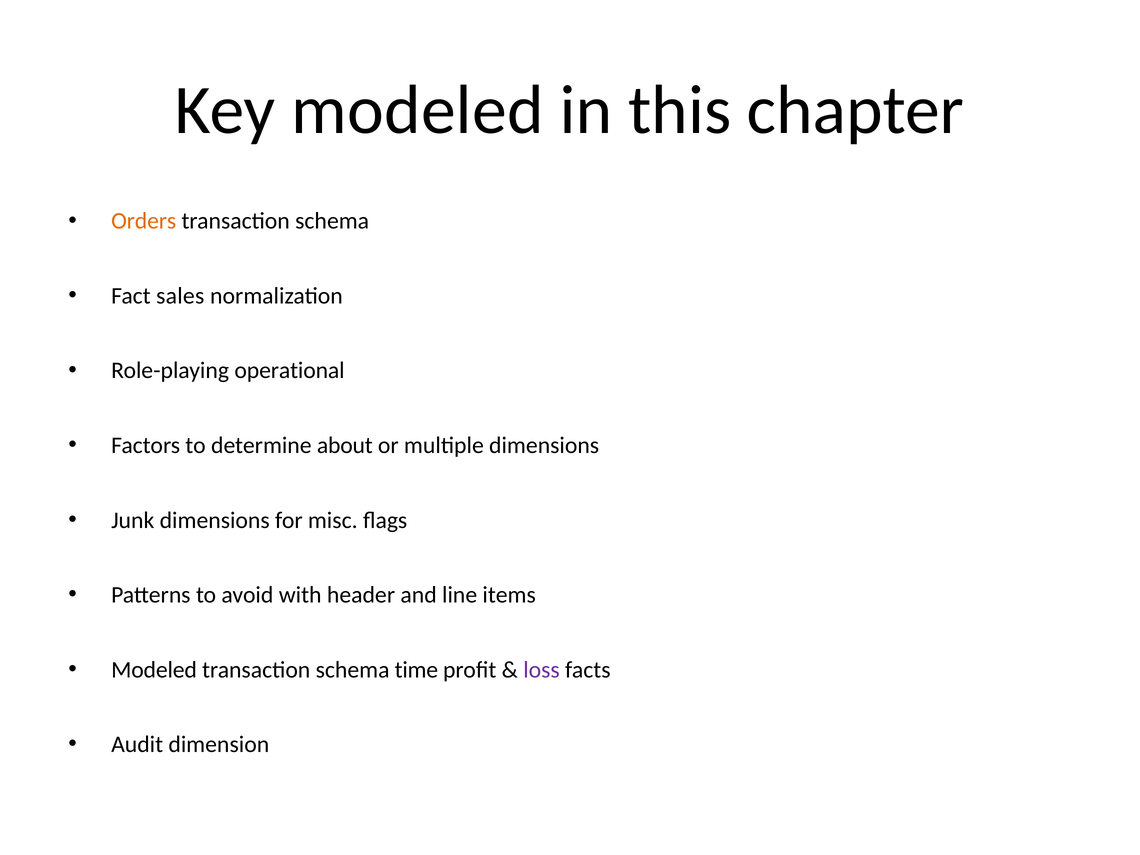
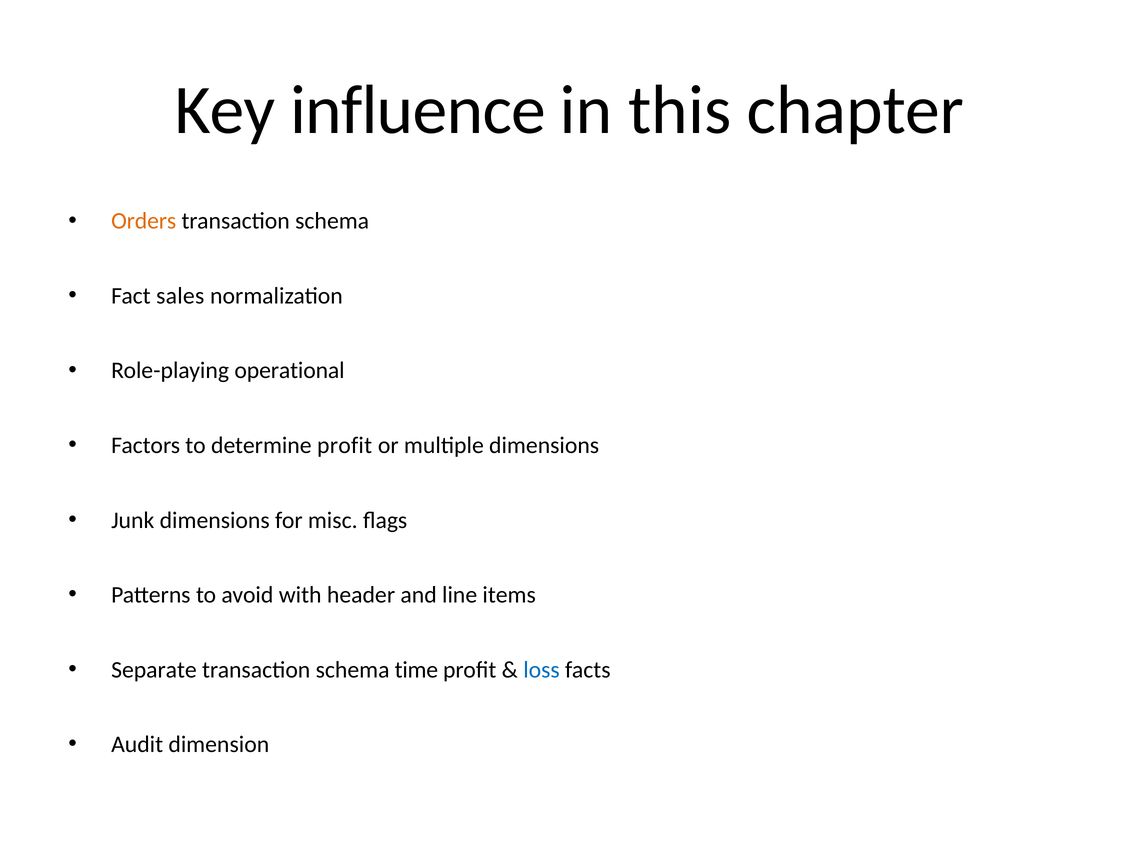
Key modeled: modeled -> influence (418, 110)
determine about: about -> profit (345, 445)
Modeled: Modeled -> Separate (154, 670)
loss colour: purple -> blue (542, 670)
